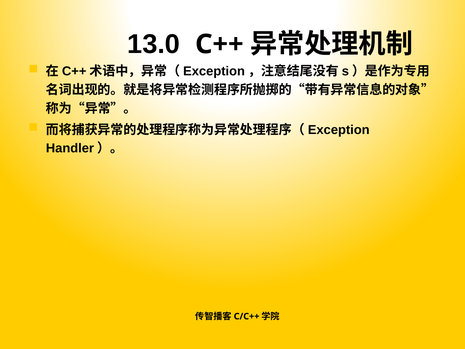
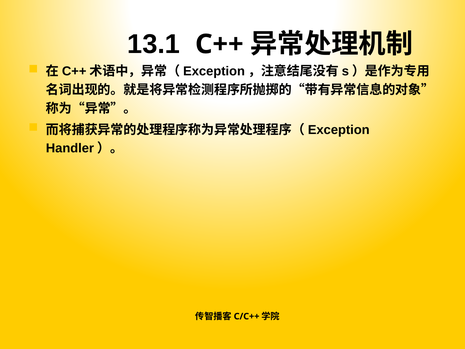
13.0: 13.0 -> 13.1 (154, 44)
